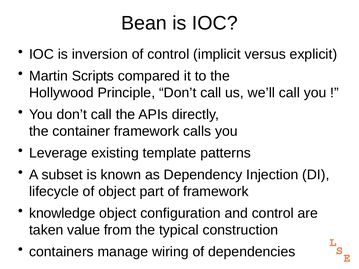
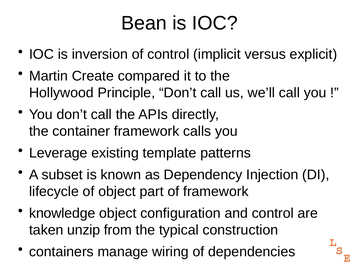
Scripts: Scripts -> Create (93, 76)
value: value -> unzip (84, 230)
